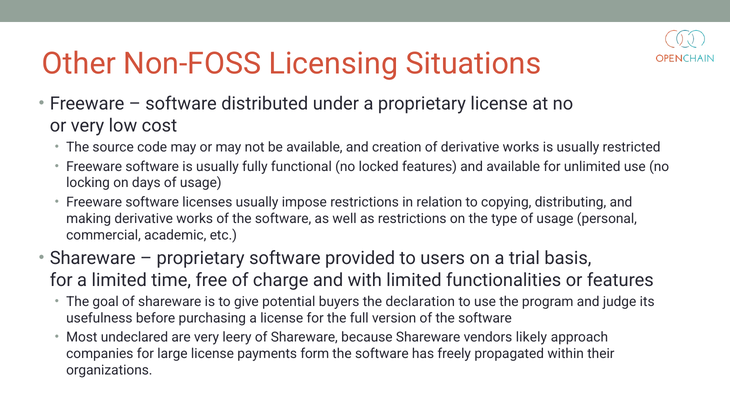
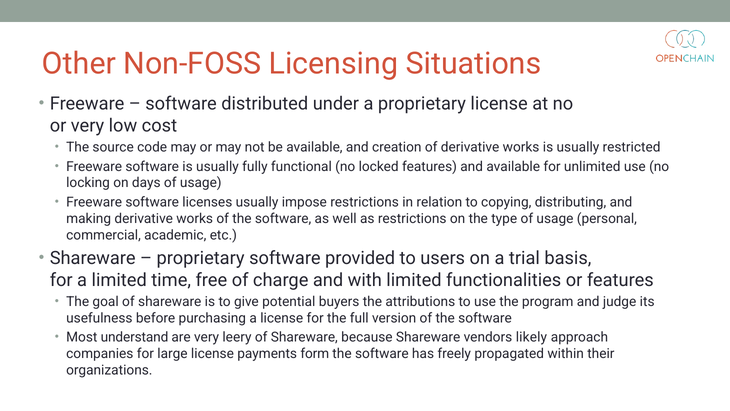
declaration: declaration -> attributions (420, 301)
undeclared: undeclared -> understand (135, 337)
